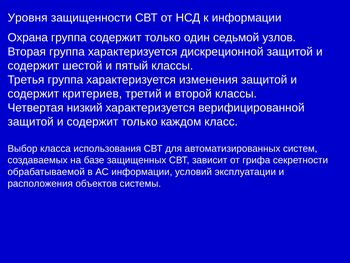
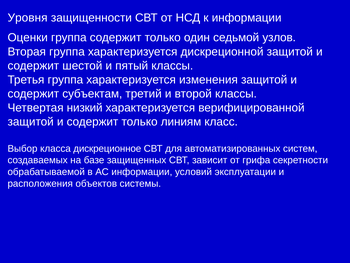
Охрана: Охрана -> Оценки (28, 38)
критериев: критериев -> субъектам (92, 94)
каждом: каждом -> линиям (181, 122)
использования: использования -> дискреционное (107, 148)
